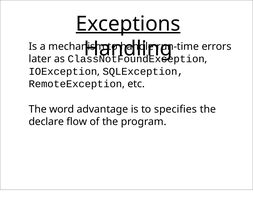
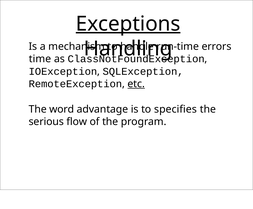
later: later -> time (40, 59)
etc underline: none -> present (136, 84)
declare: declare -> serious (46, 122)
